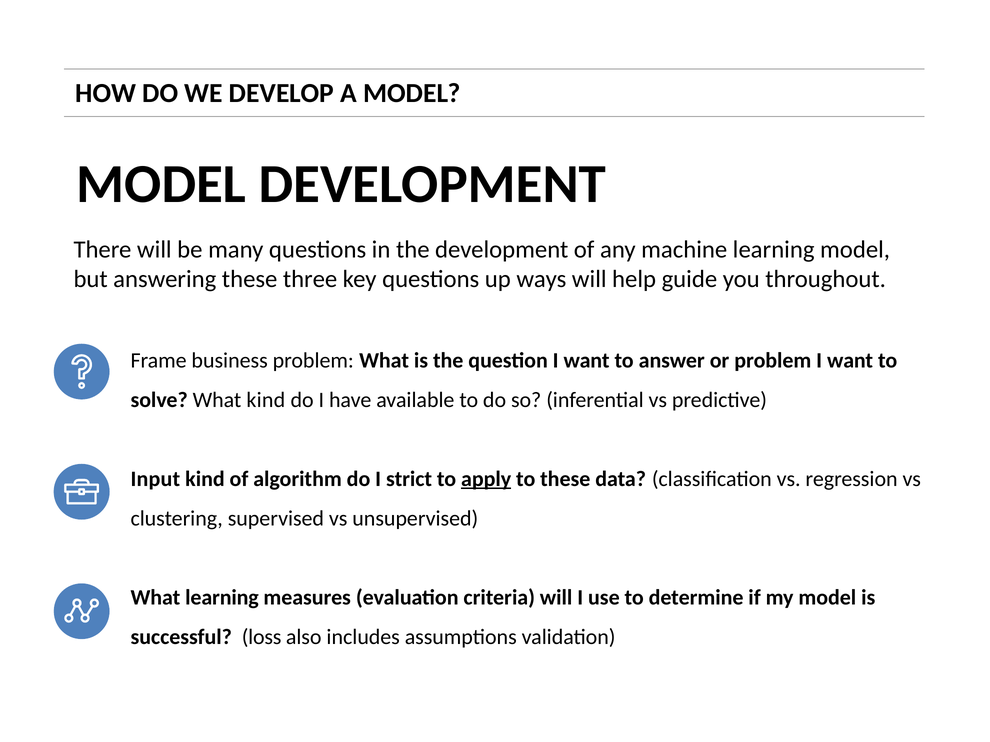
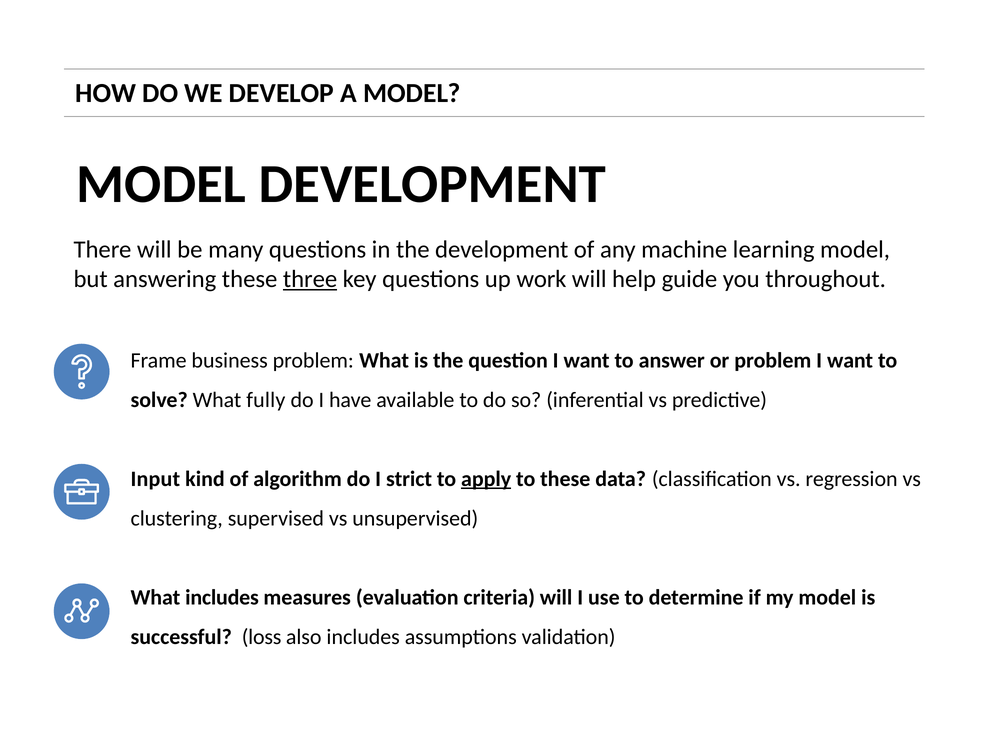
three underline: none -> present (310, 279)
ways: ways -> work (541, 279)
What kind: kind -> fully (266, 400)
What learning: learning -> includes (222, 598)
